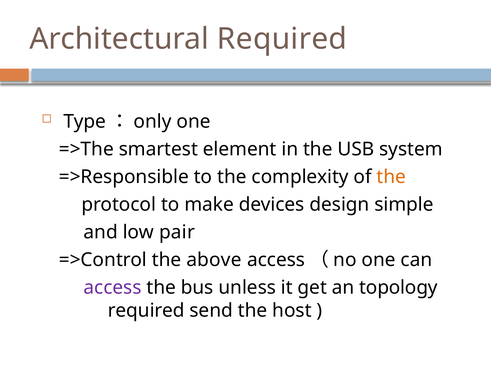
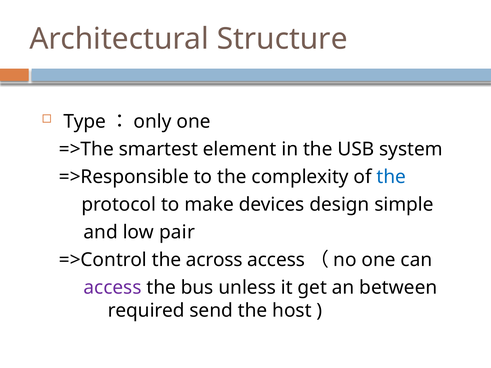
Architectural Required: Required -> Structure (282, 39)
the colour: orange -> blue (391, 177)
above: above -> across (214, 260)
topology: topology -> between (398, 288)
